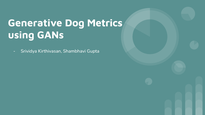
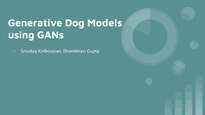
Metrics: Metrics -> Models (105, 23)
